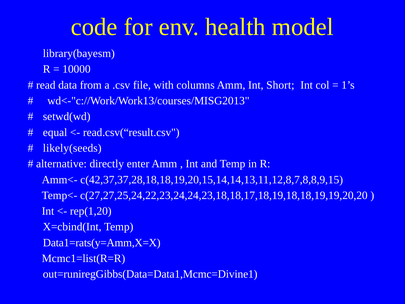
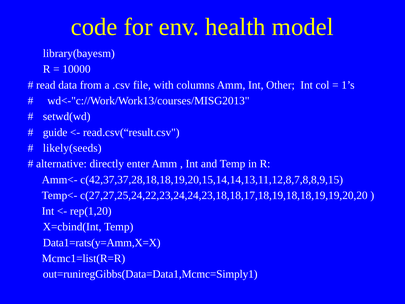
Short: Short -> Other (280, 85)
equal: equal -> guide (55, 132)
out=runiregGibbs(Data=Data1,Mcmc=Divine1: out=runiregGibbs(Data=Data1,Mcmc=Divine1 -> out=runiregGibbs(Data=Data1,Mcmc=Simply1 (150, 274)
